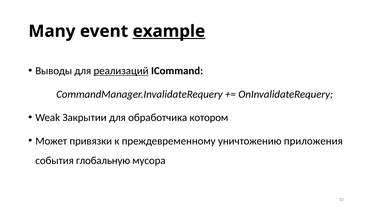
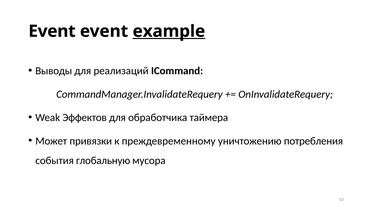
Many: Many -> Event (52, 31)
реализаций underline: present -> none (121, 71)
Закрытии: Закрытии -> Эффектов (85, 118)
котором: котором -> таймера (209, 118)
приложения: приложения -> потребления (313, 141)
